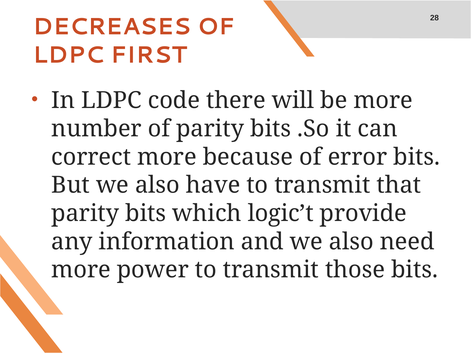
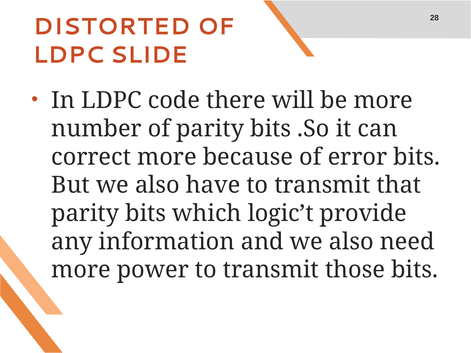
DECREASES: DECREASES -> DISTORTED (112, 27)
FIRST: FIRST -> SLIDE (149, 55)
